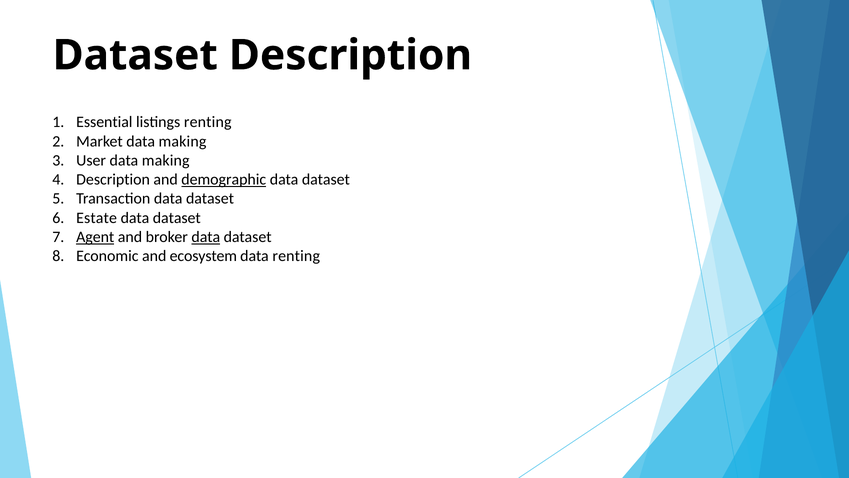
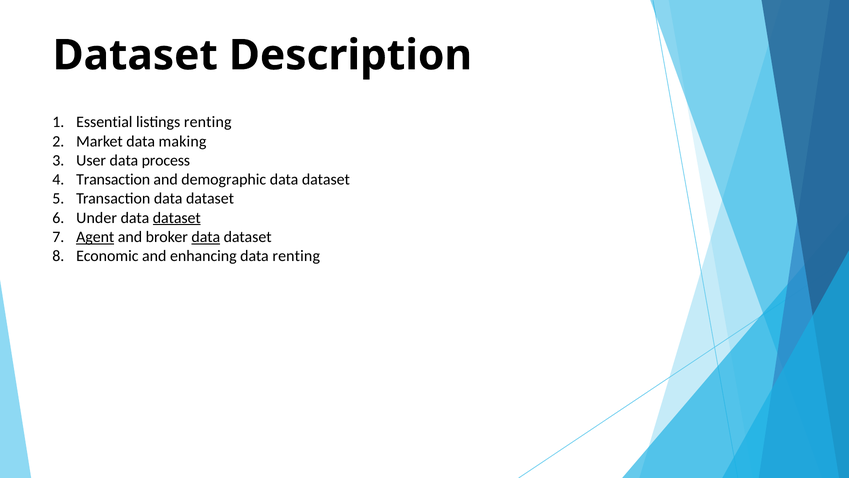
User data making: making -> process (166, 160)
Description: Description -> Transaction (113, 179)
demographic underline: present -> none (224, 179)
Estate: Estate -> Under (97, 218)
dataset underline: none -> present (177, 218)
ecosystem: ecosystem -> enhancing (203, 256)
